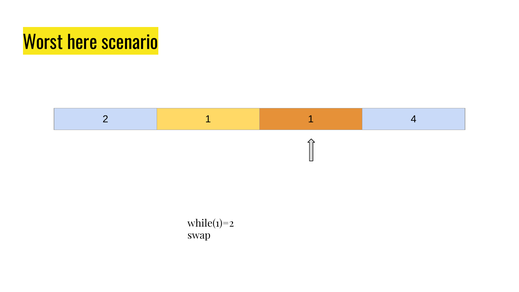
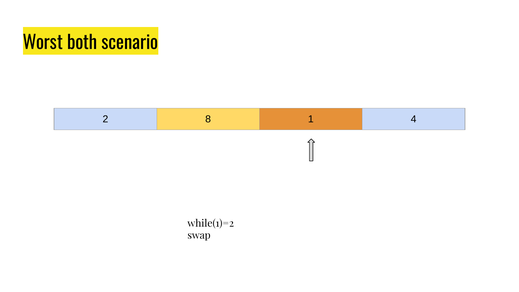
here: here -> both (82, 43)
2 1: 1 -> 8 (208, 119)
